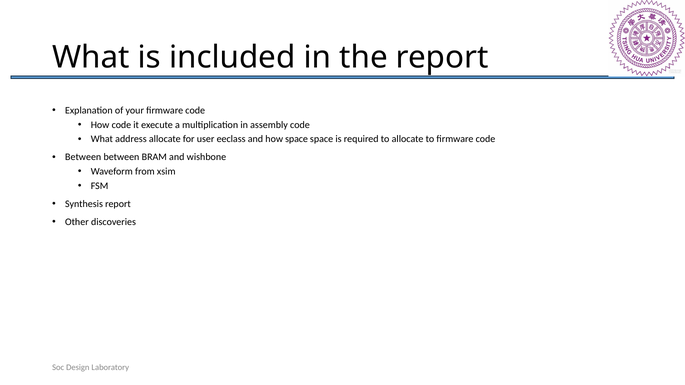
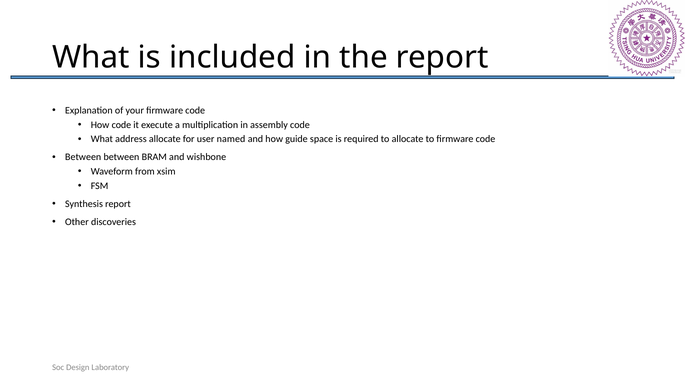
eeclass: eeclass -> named (231, 139)
how space: space -> guide (296, 139)
